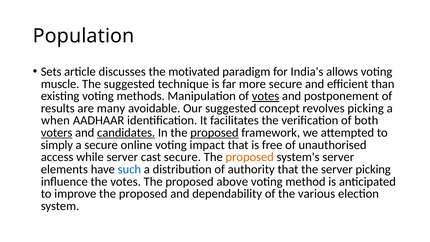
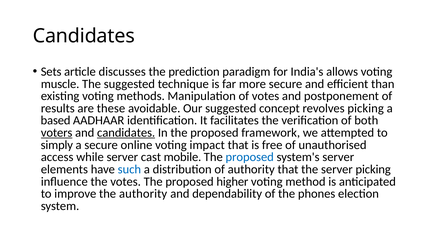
Population: Population -> Candidates (84, 36)
motivated: motivated -> prediction (194, 72)
votes underline: present -> none (266, 96)
many: many -> these (111, 108)
when: when -> based (56, 120)
proposed underline: present -> none (214, 133)
cast secure: secure -> mobile (182, 157)
proposed colour: orange -> blue (250, 157)
above: above -> higher (232, 181)
improve the proposed: proposed -> authority (143, 194)
various: various -> phones (317, 194)
